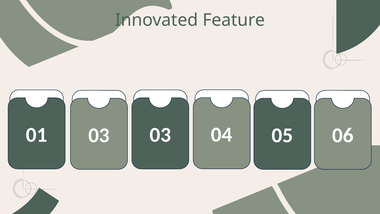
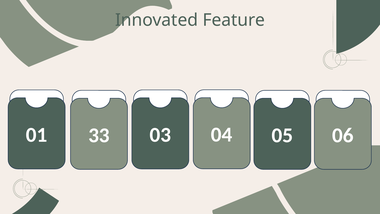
01 03: 03 -> 33 (99, 135)
